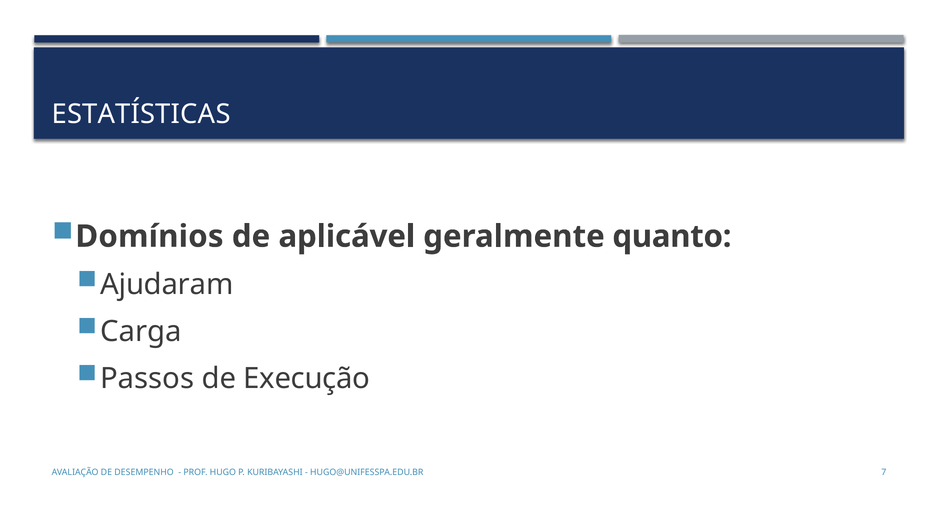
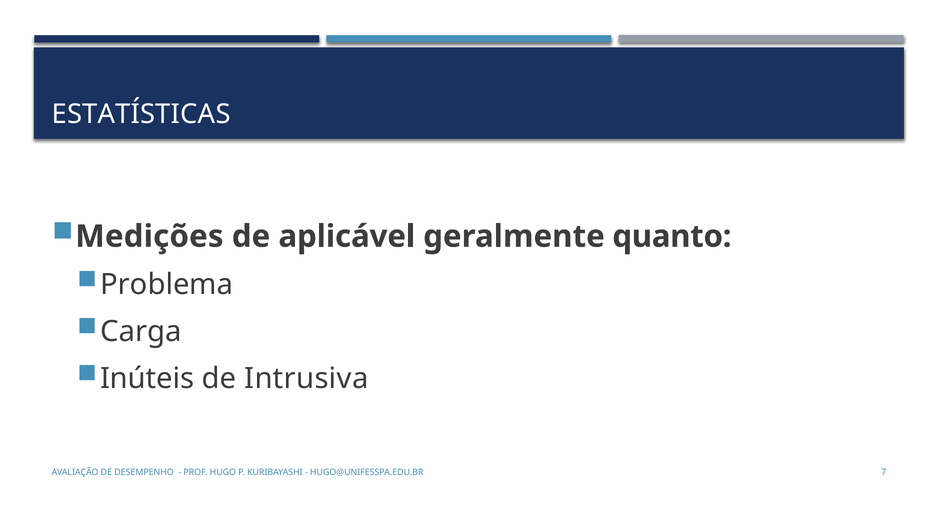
Domínios: Domínios -> Medições (149, 236)
Ajudaram: Ajudaram -> Problema (167, 284)
Passos: Passos -> Inúteis (147, 378)
Execução: Execução -> Intrusiva (306, 378)
